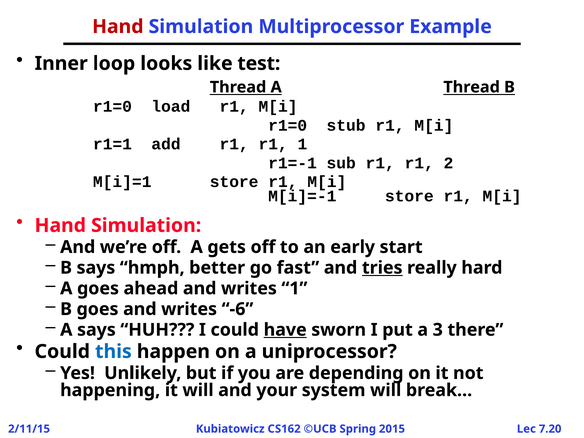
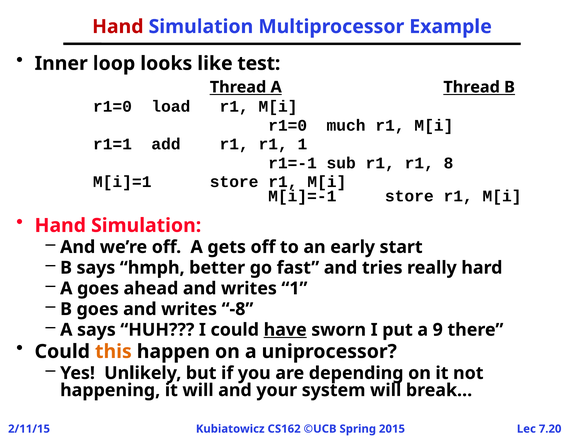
stub: stub -> much (346, 125)
2: 2 -> 8 (449, 163)
tries underline: present -> none (382, 268)
-6: -6 -> -8 (237, 309)
3: 3 -> 9 (438, 330)
this colour: blue -> orange (113, 352)
